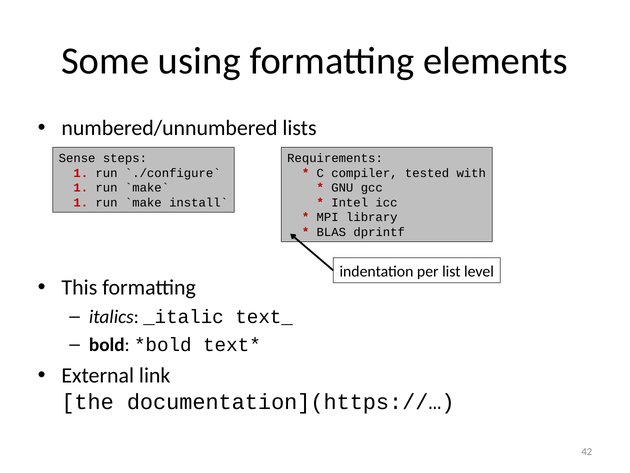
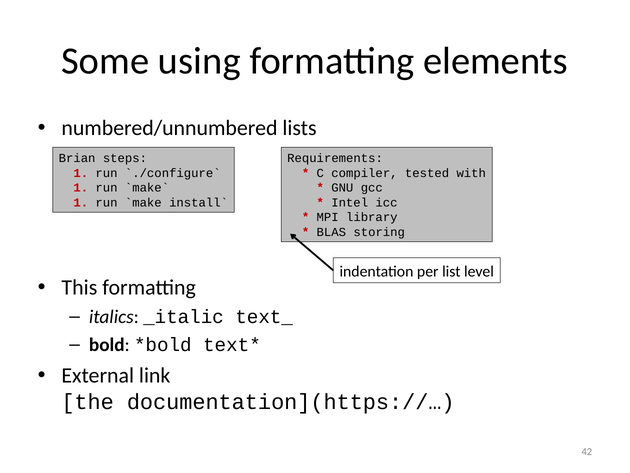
Sense: Sense -> Brian (77, 158)
dprintf: dprintf -> storing (379, 232)
